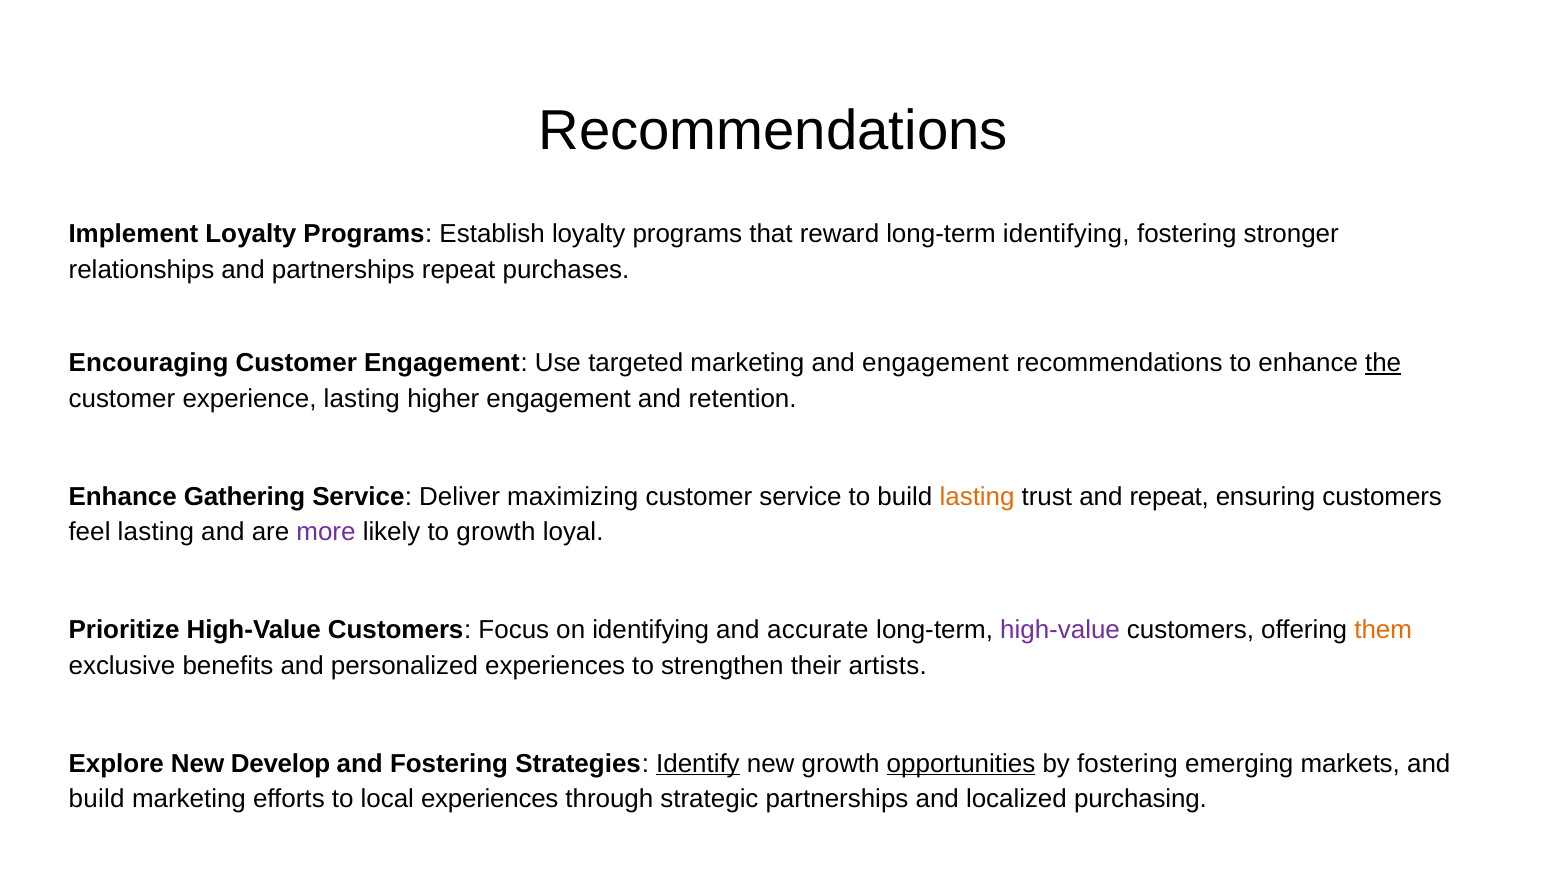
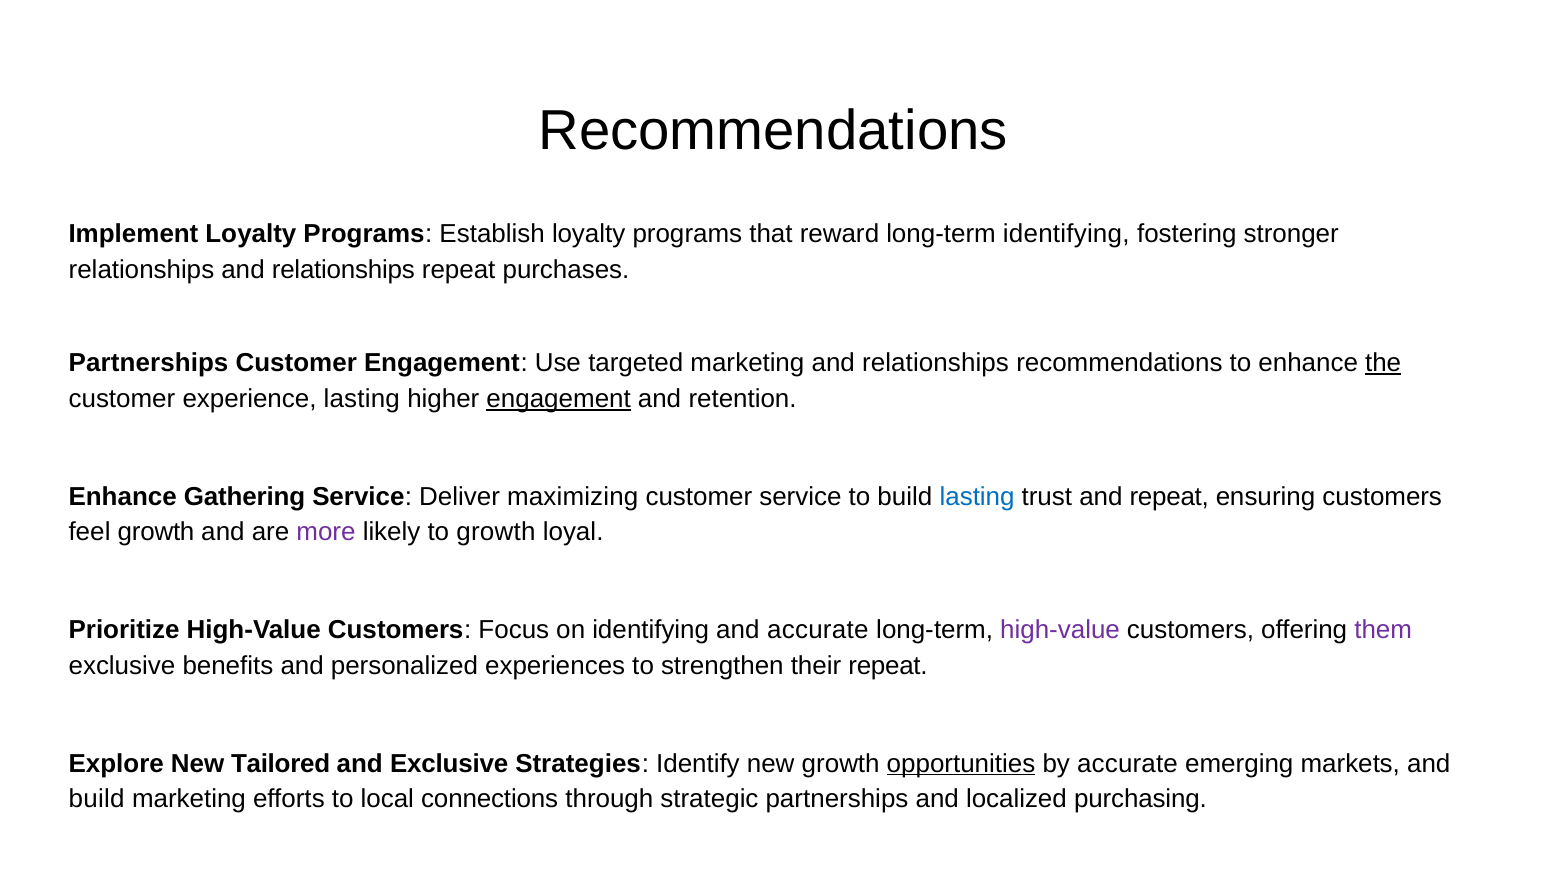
relationships and partnerships: partnerships -> relationships (343, 270)
Encouraging: Encouraging -> Partnerships (149, 363)
marketing and engagement: engagement -> relationships (936, 363)
engagement underline: none -> present (559, 399)
lasting colour: orange -> blue (977, 496)
feel lasting: lasting -> growth (156, 532)
them colour: orange -> purple (1383, 630)
their artists: artists -> repeat (888, 666)
Develop: Develop -> Tailored (281, 763)
and Fostering: Fostering -> Exclusive (449, 763)
Identify underline: present -> none (698, 763)
by fostering: fostering -> accurate (1127, 763)
local experiences: experiences -> connections (490, 799)
